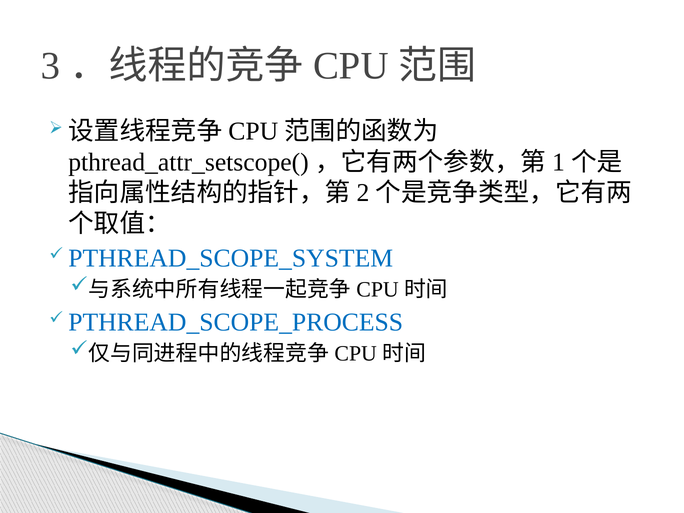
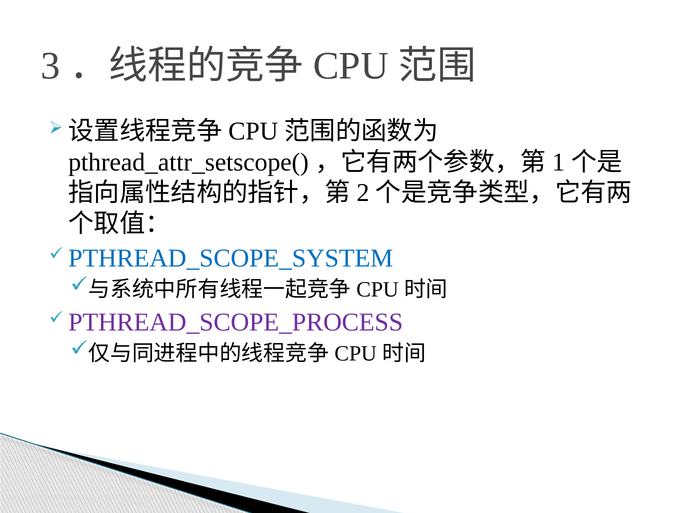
PTHREAD_SCOPE_PROCESS colour: blue -> purple (236, 322)
